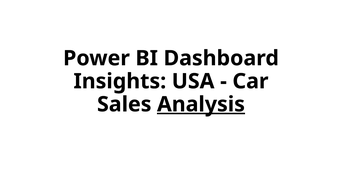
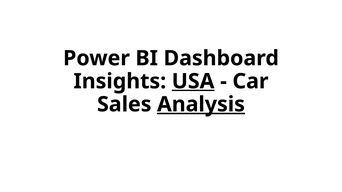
USA underline: none -> present (193, 81)
